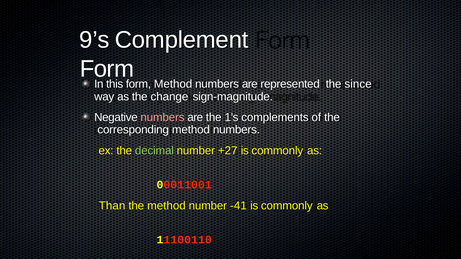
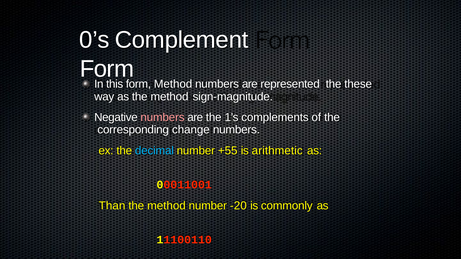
9’s: 9’s -> 0’s (94, 40)
since: since -> these (358, 84)
as the change: change -> method (169, 97)
corresponding method: method -> change (191, 130)
decimal colour: light green -> light blue (154, 151)
+27: +27 -> +55 (228, 151)
commonly: commonly -> arithmetic (277, 151)
-41: -41 -> -20 (238, 206)
